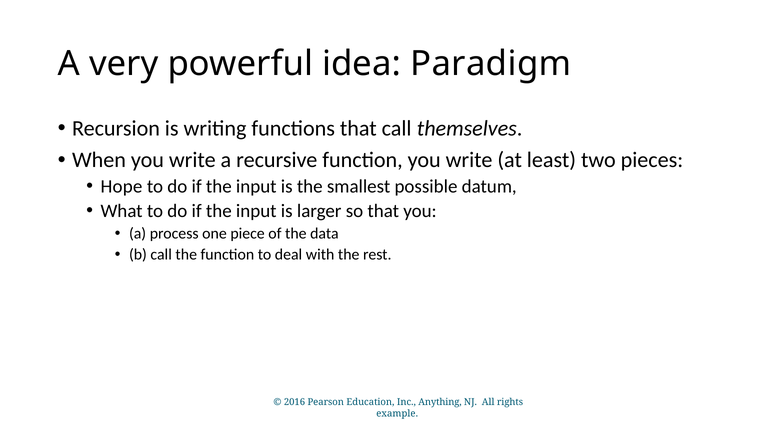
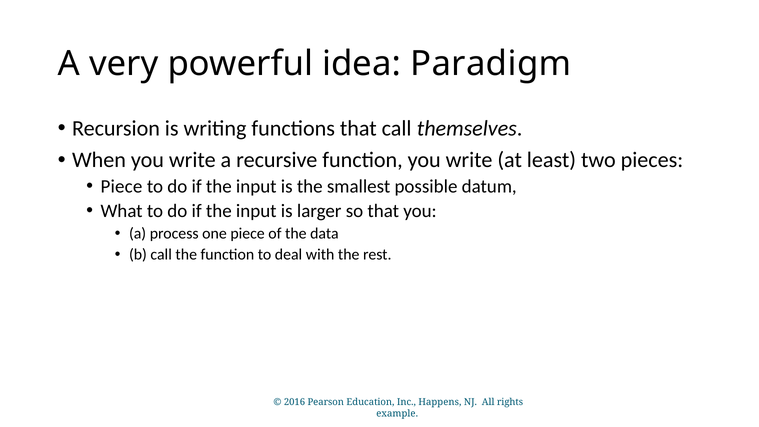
Hope: Hope -> Piece (121, 186)
Anything: Anything -> Happens (440, 402)
